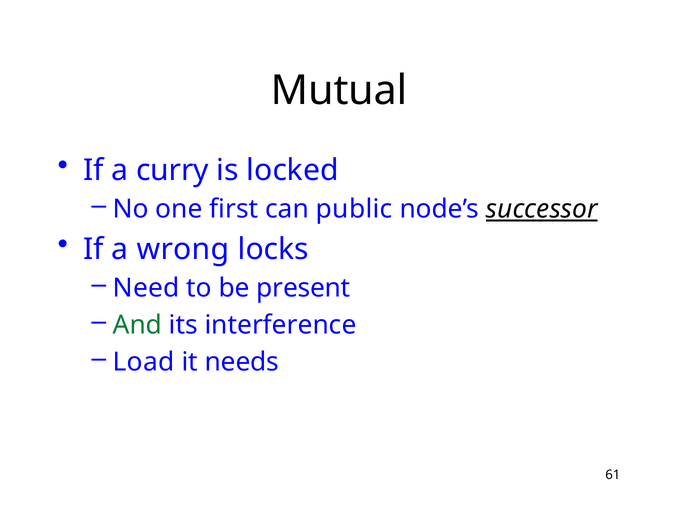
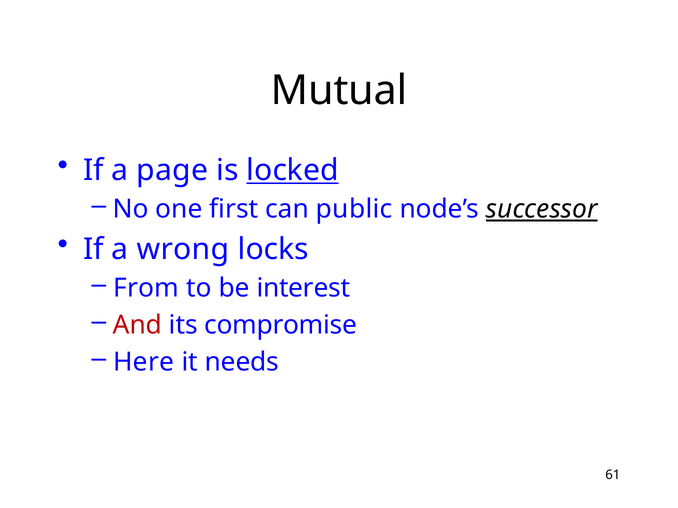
curry: curry -> page (172, 170)
locked underline: none -> present (293, 170)
Need: Need -> From (146, 289)
present: present -> interest (303, 289)
And colour: green -> red (137, 325)
interference: interference -> compromise (281, 325)
Load: Load -> Here (144, 362)
